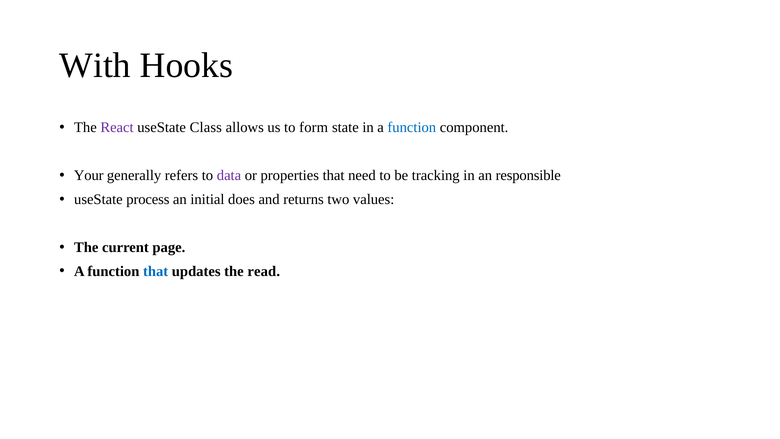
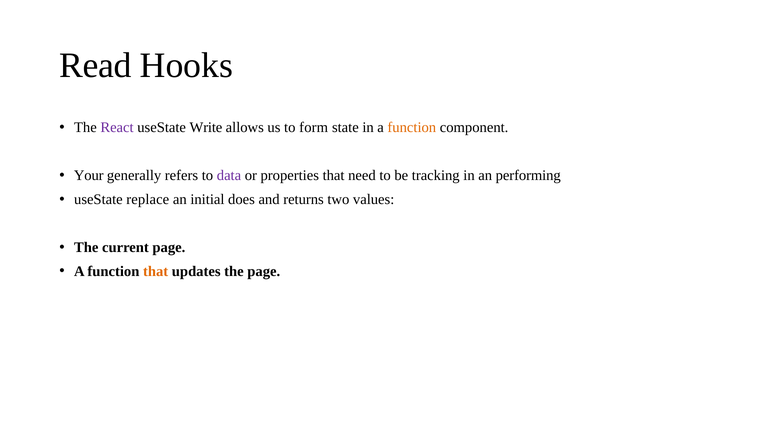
With: With -> Read (95, 66)
Class: Class -> Write (206, 128)
function colour: blue -> orange (412, 128)
responsible: responsible -> performing (528, 175)
process: process -> replace (148, 199)
that colour: blue -> orange (156, 271)
the read: read -> page (264, 271)
